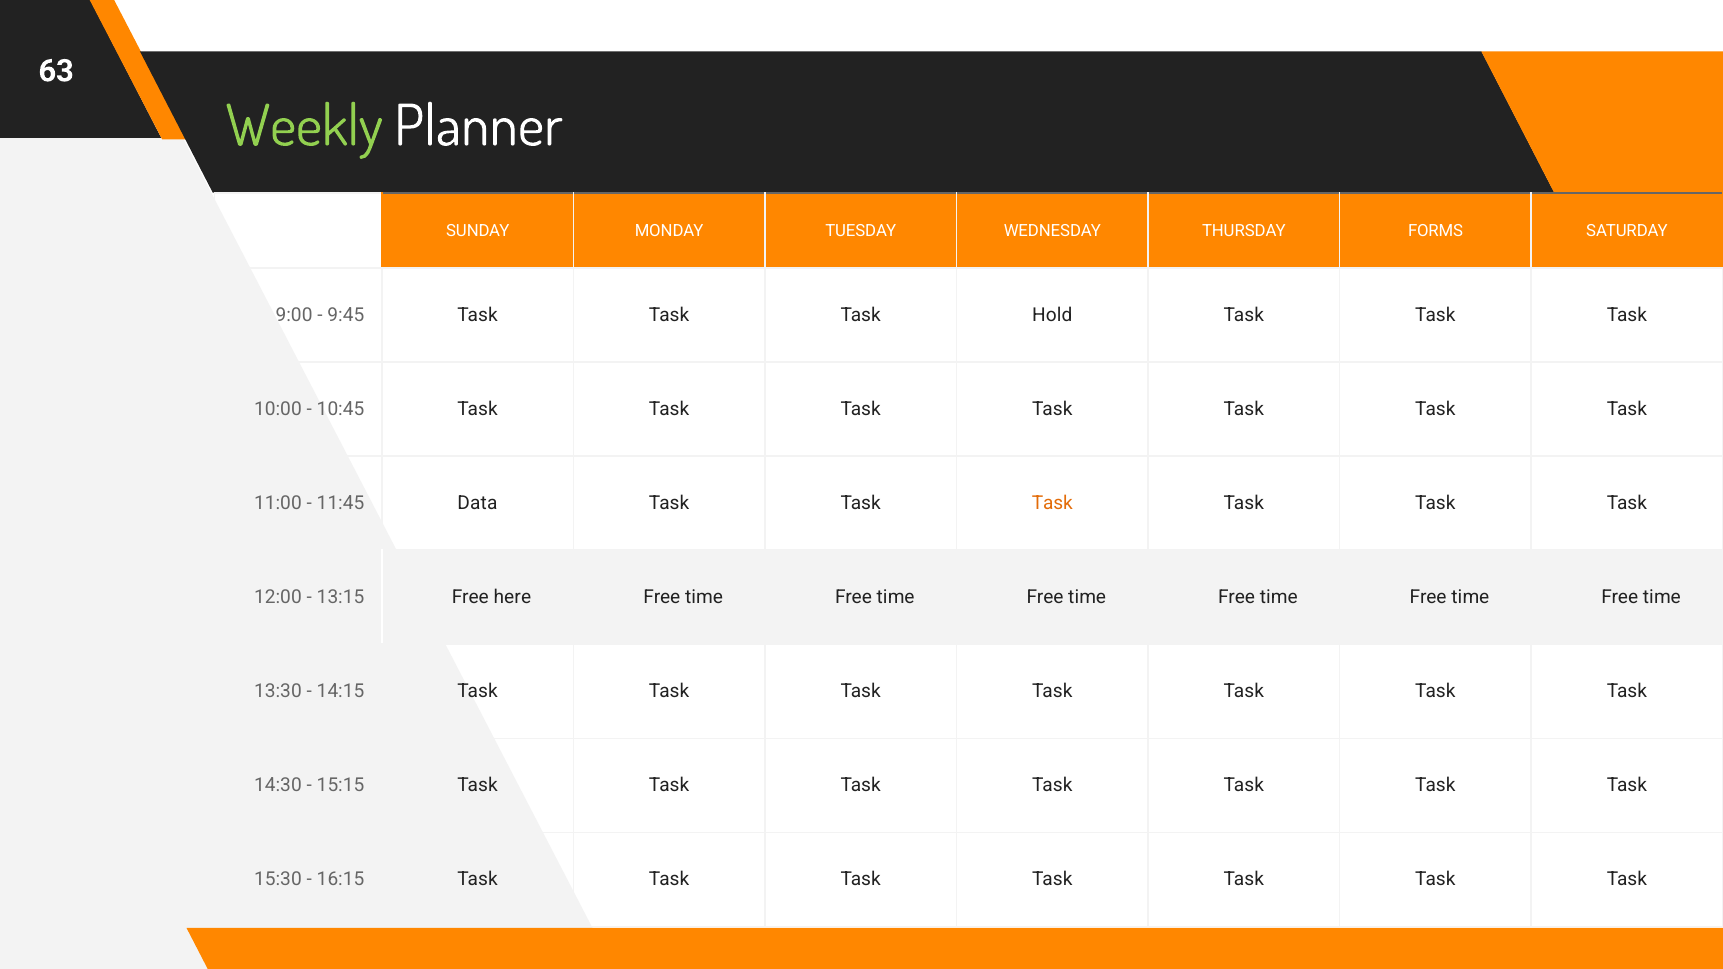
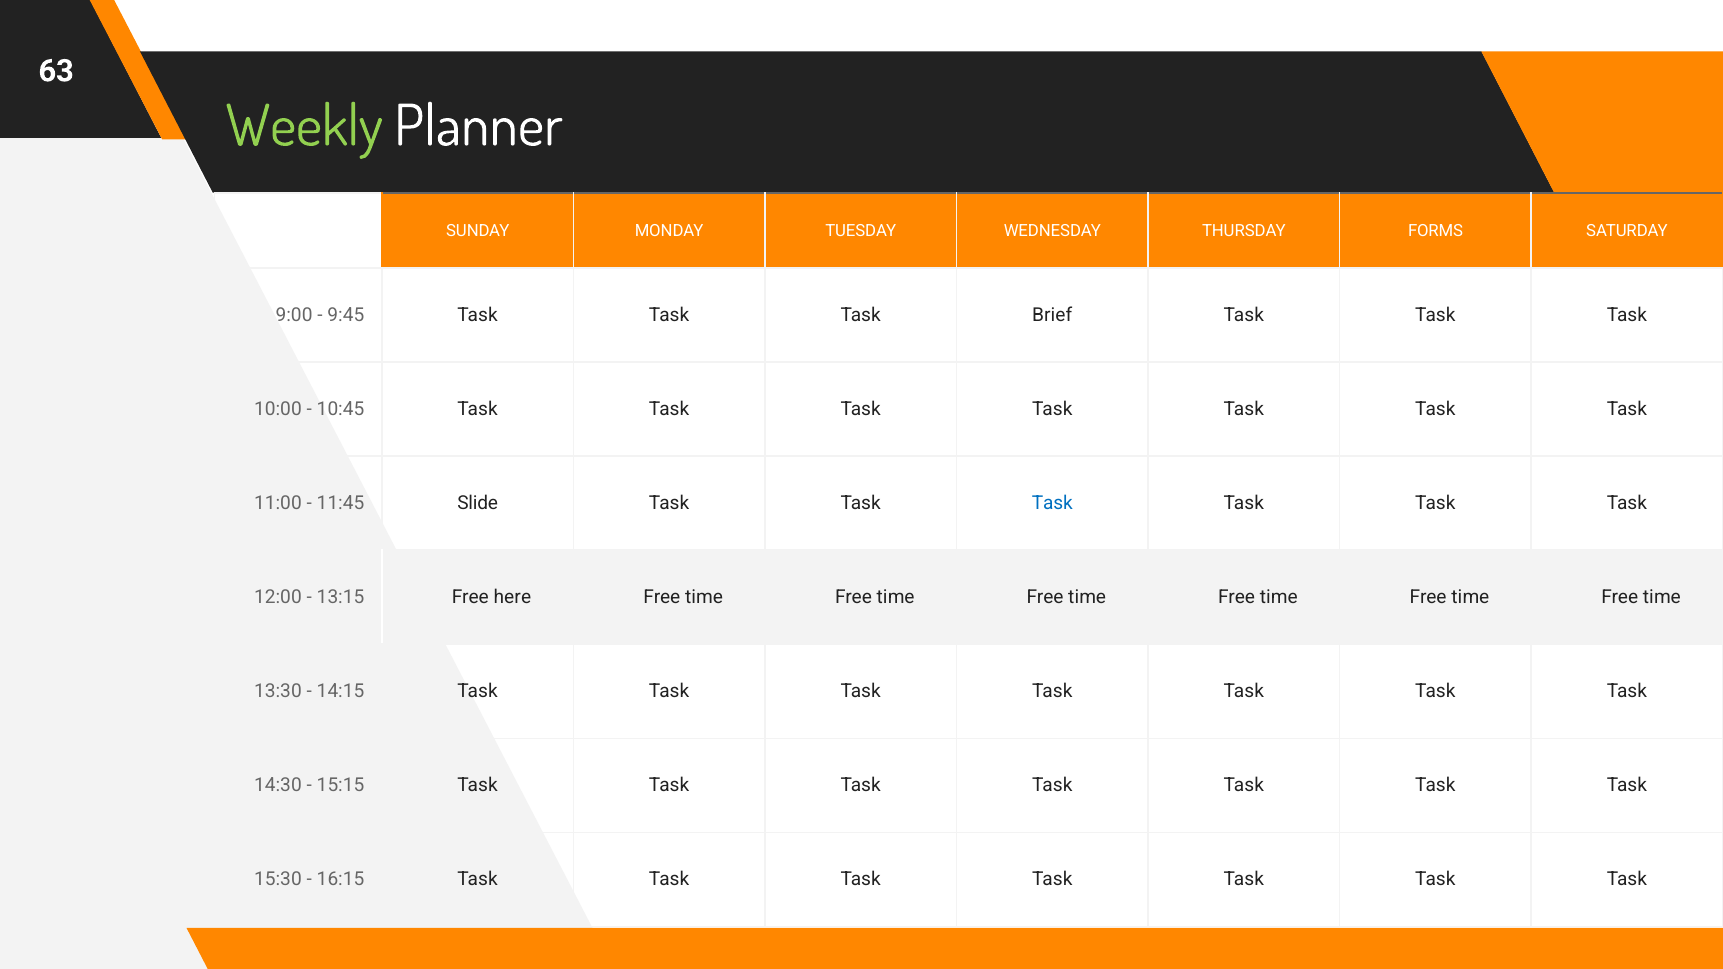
Hold: Hold -> Brief (1052, 315)
Data: Data -> Slide (478, 503)
Task colour: orange -> blue (1052, 503)
